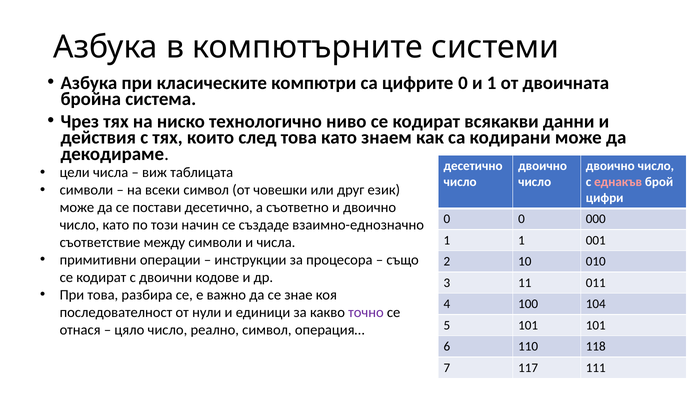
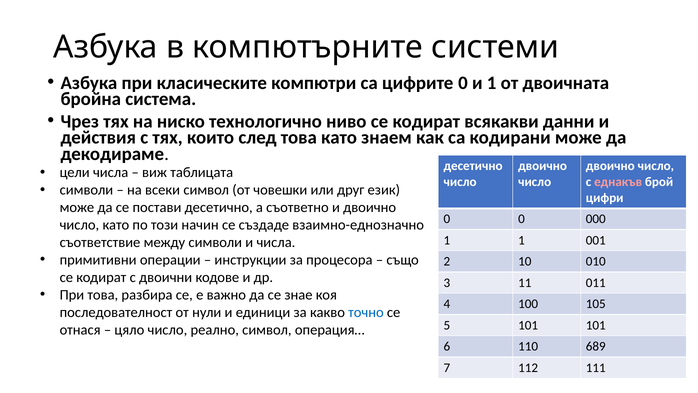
104: 104 -> 105 (596, 304)
точно colour: purple -> blue (366, 312)
118: 118 -> 689 (596, 346)
117: 117 -> 112 (528, 367)
